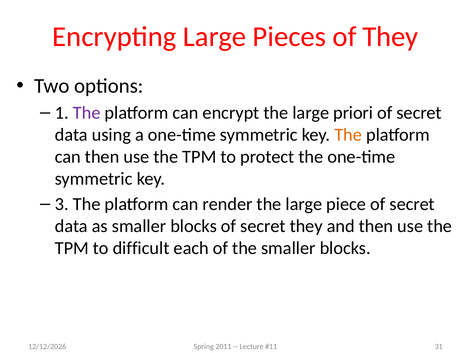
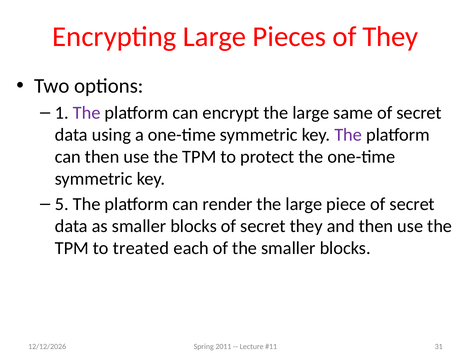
priori: priori -> same (353, 113)
The colour: orange -> purple (348, 135)
3: 3 -> 5 (62, 204)
difficult: difficult -> treated (141, 248)
